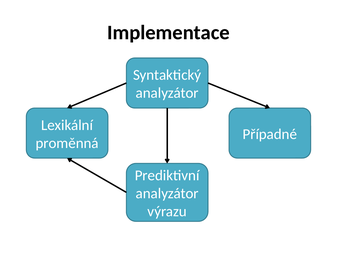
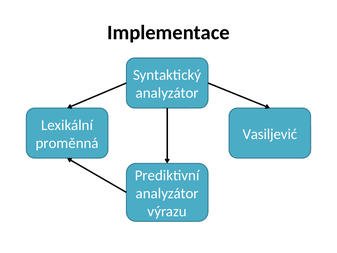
Případné: Případné -> Vasiljević (270, 134)
